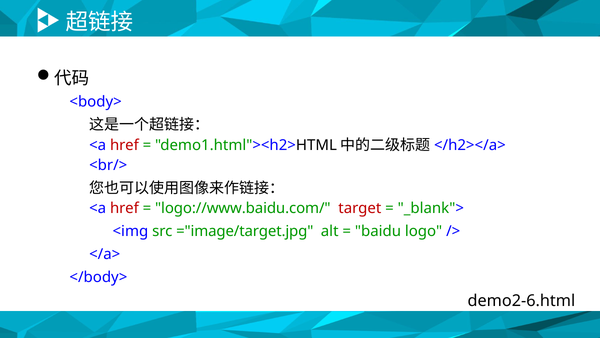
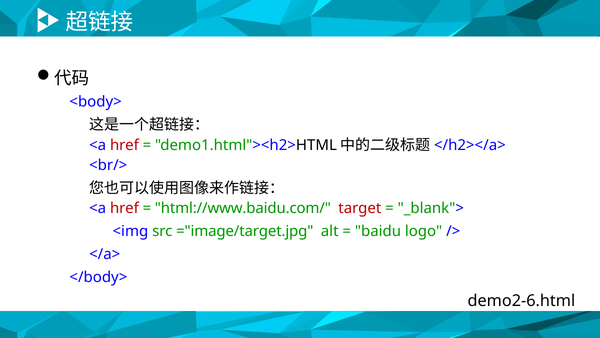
logo://www.baidu.com/: logo://www.baidu.com/ -> html://www.baidu.com/ (243, 208)
